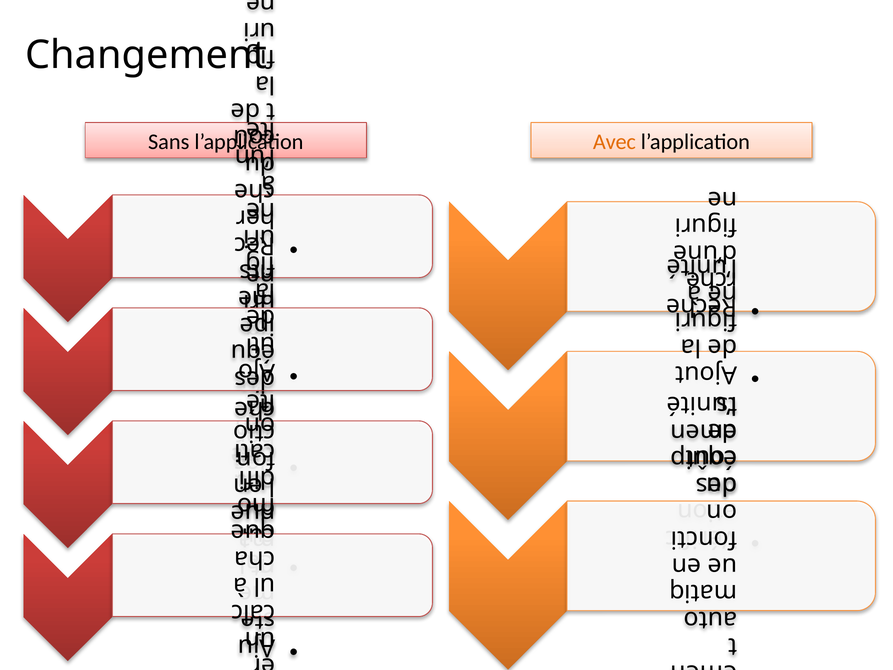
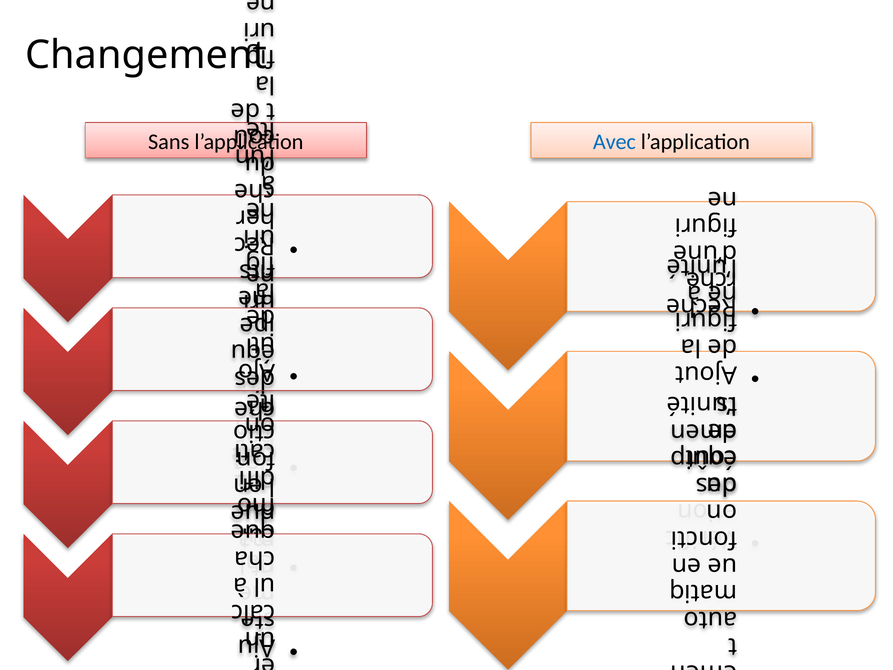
Avec colour: orange -> blue (614, 142)
